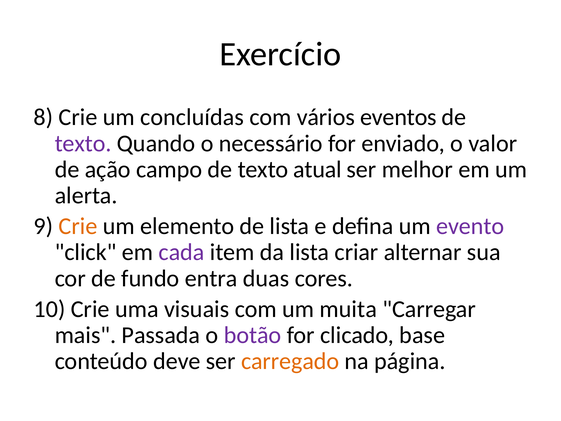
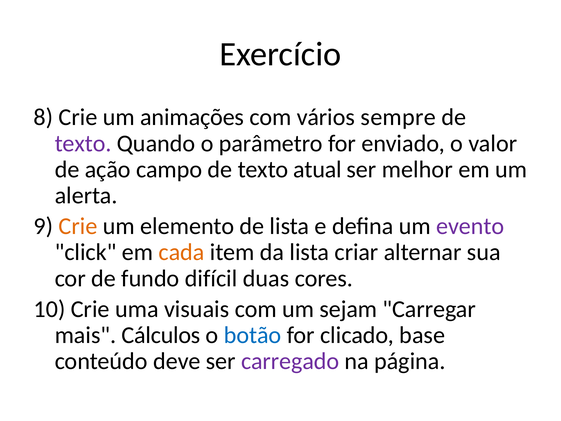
concluídas: concluídas -> animações (192, 117)
eventos: eventos -> sempre (398, 117)
necessário: necessário -> parâmetro (271, 143)
cada colour: purple -> orange (182, 252)
entra: entra -> difícil (211, 278)
muita: muita -> sejam (348, 309)
Passada: Passada -> Cálculos (161, 335)
botão colour: purple -> blue (253, 335)
carregado colour: orange -> purple (290, 361)
